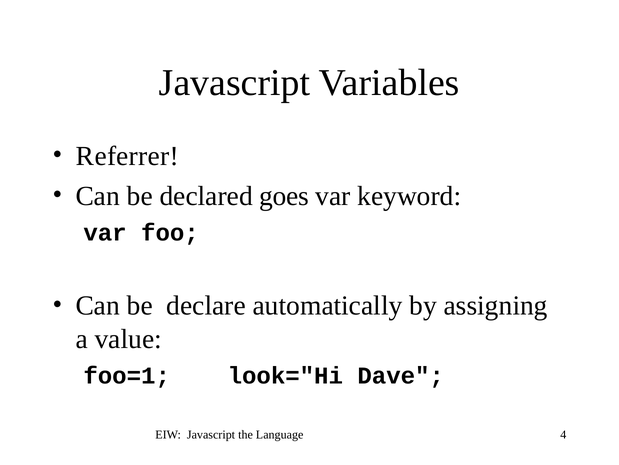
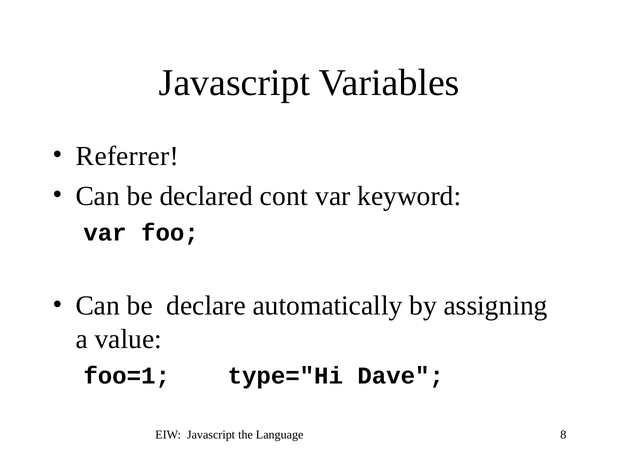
goes: goes -> cont (284, 196)
look="Hi: look="Hi -> type="Hi (285, 375)
4: 4 -> 8 (563, 434)
